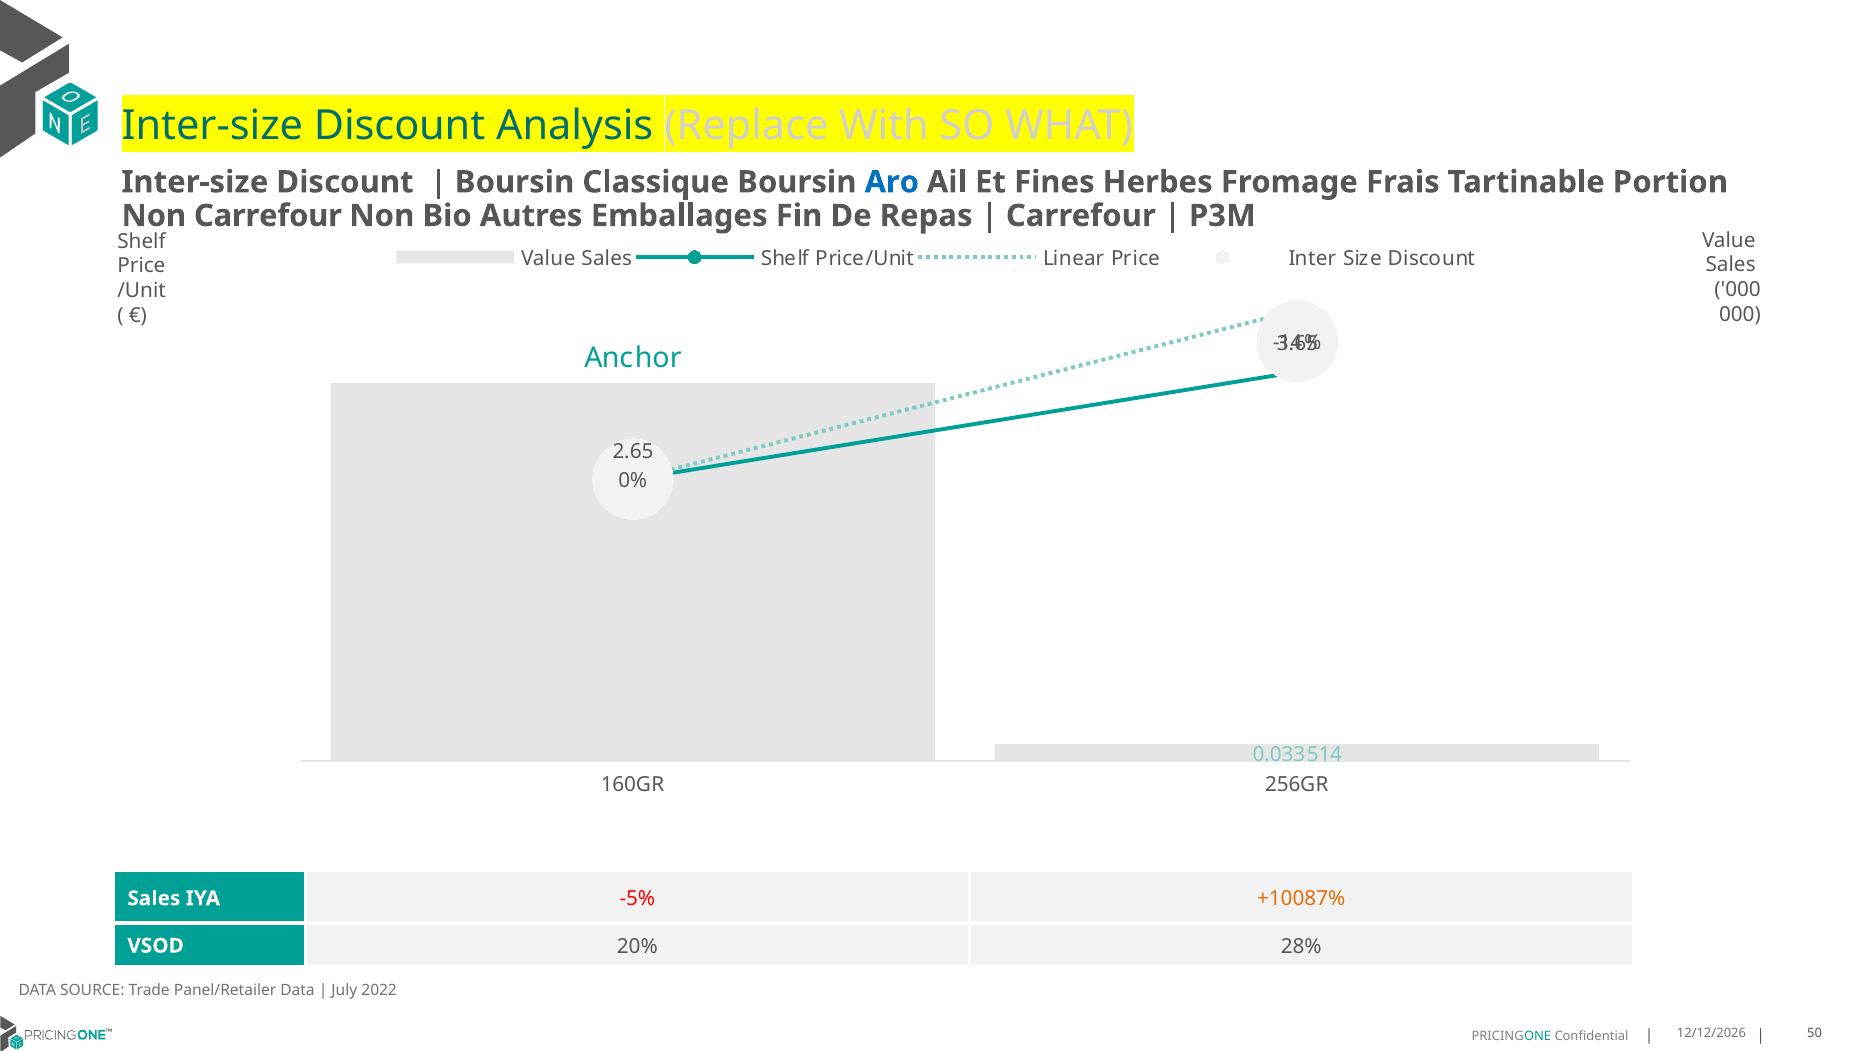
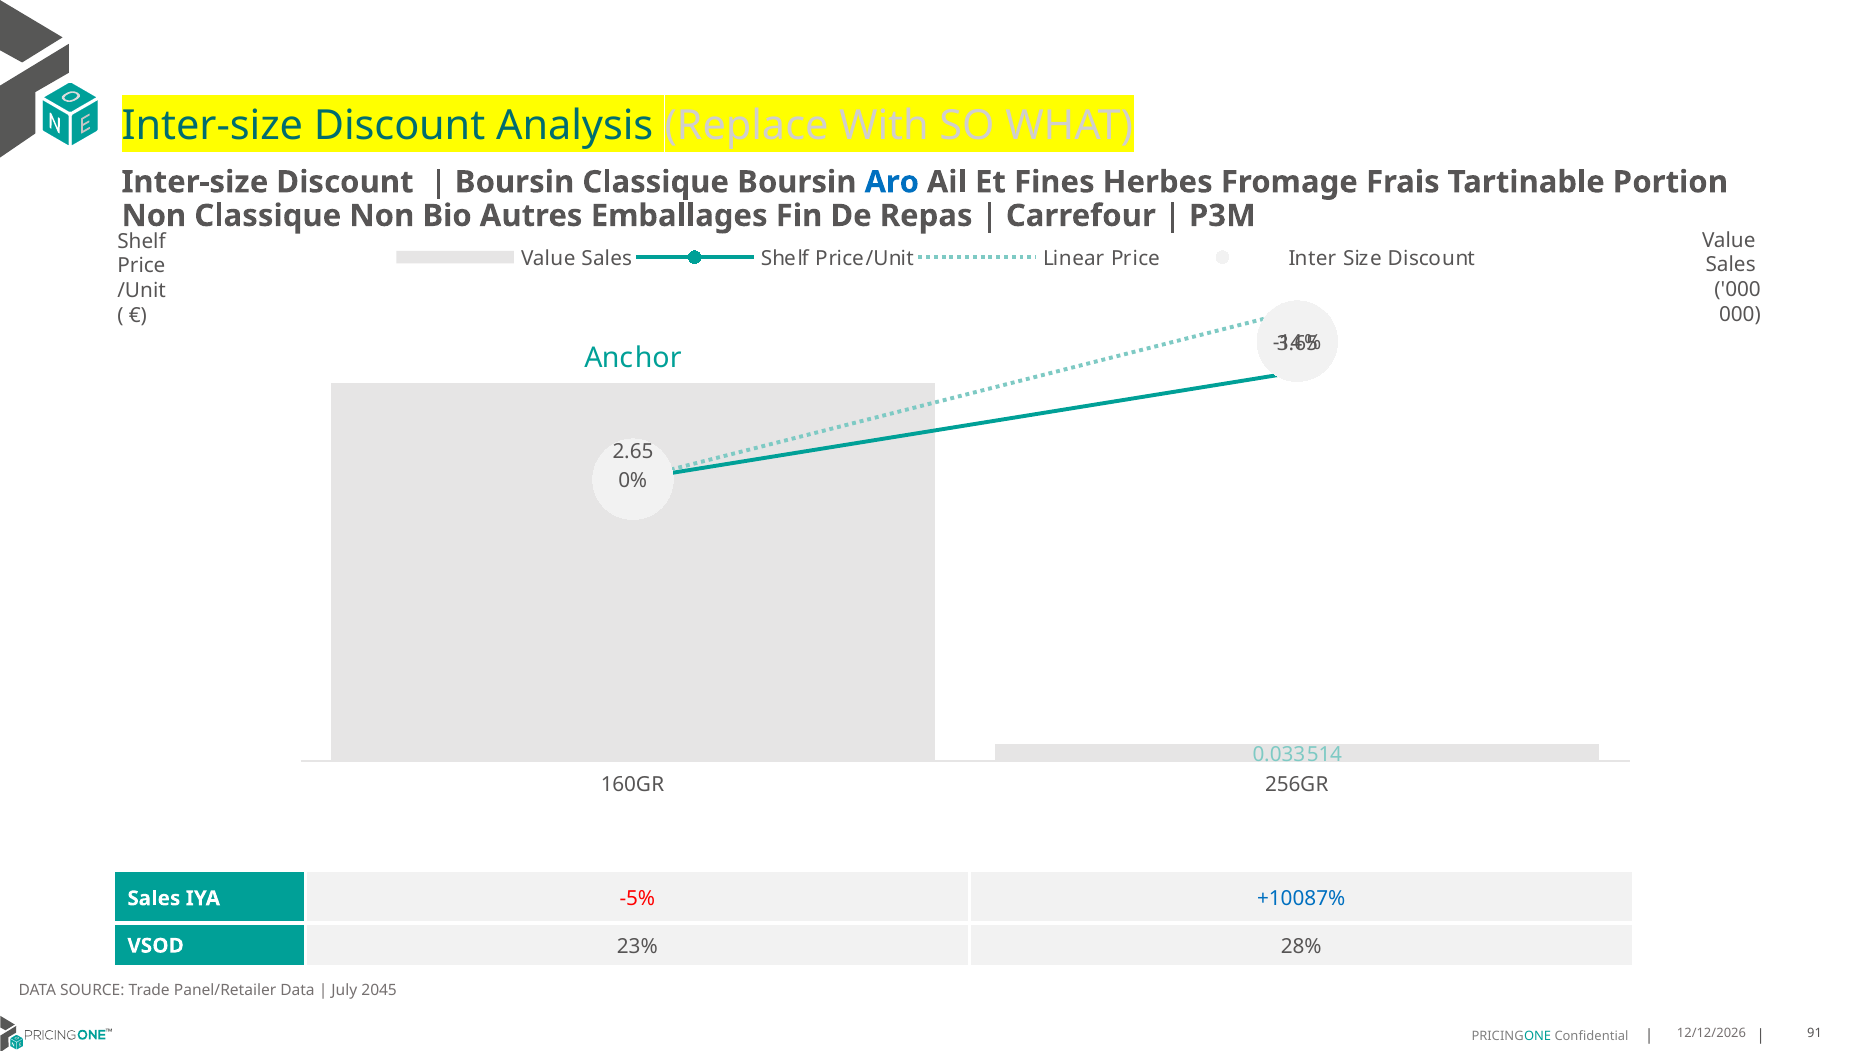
Non Carrefour: Carrefour -> Classique (268, 216)
+10087% colour: orange -> blue (1301, 899)
20%: 20% -> 23% (637, 946)
2022: 2022 -> 2045 (379, 990)
50: 50 -> 91 (1815, 1033)
